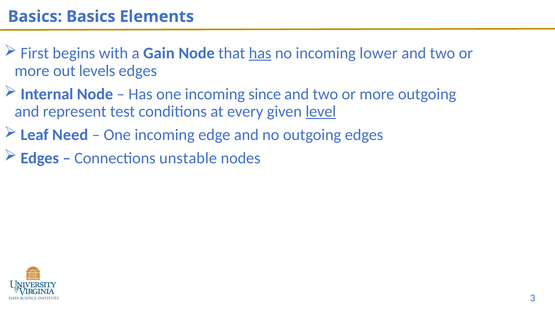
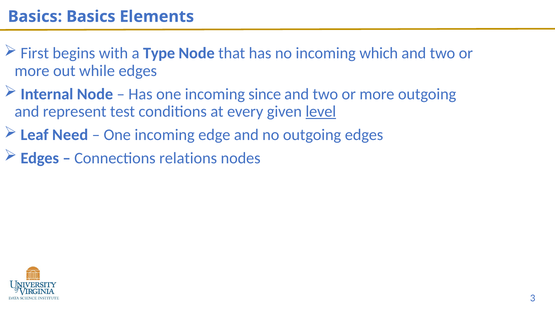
Gain: Gain -> Type (159, 53)
has underline: present -> none (260, 53)
lower: lower -> which (379, 53)
levels: levels -> while (97, 71)
unstable: unstable -> relations (188, 158)
